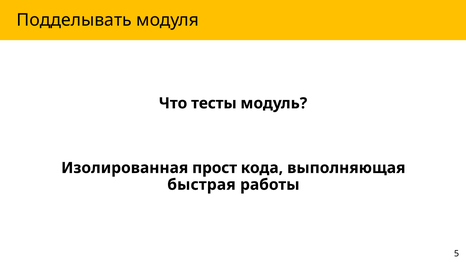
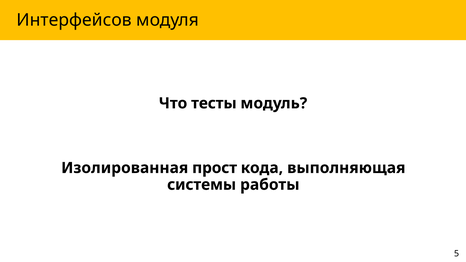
Подделывать: Подделывать -> Интерфейсов (74, 20)
быстрая: быстрая -> системы (202, 185)
